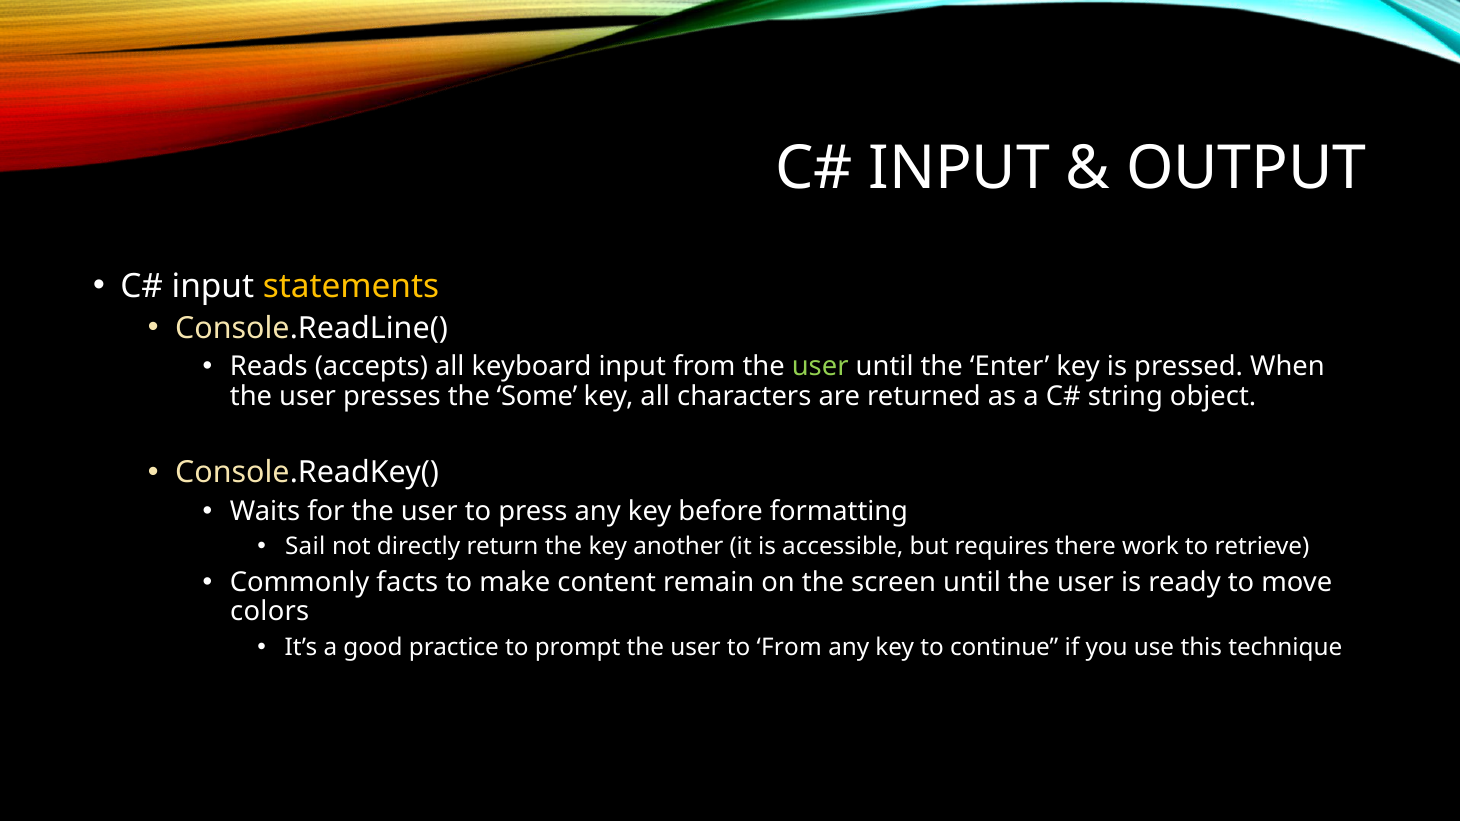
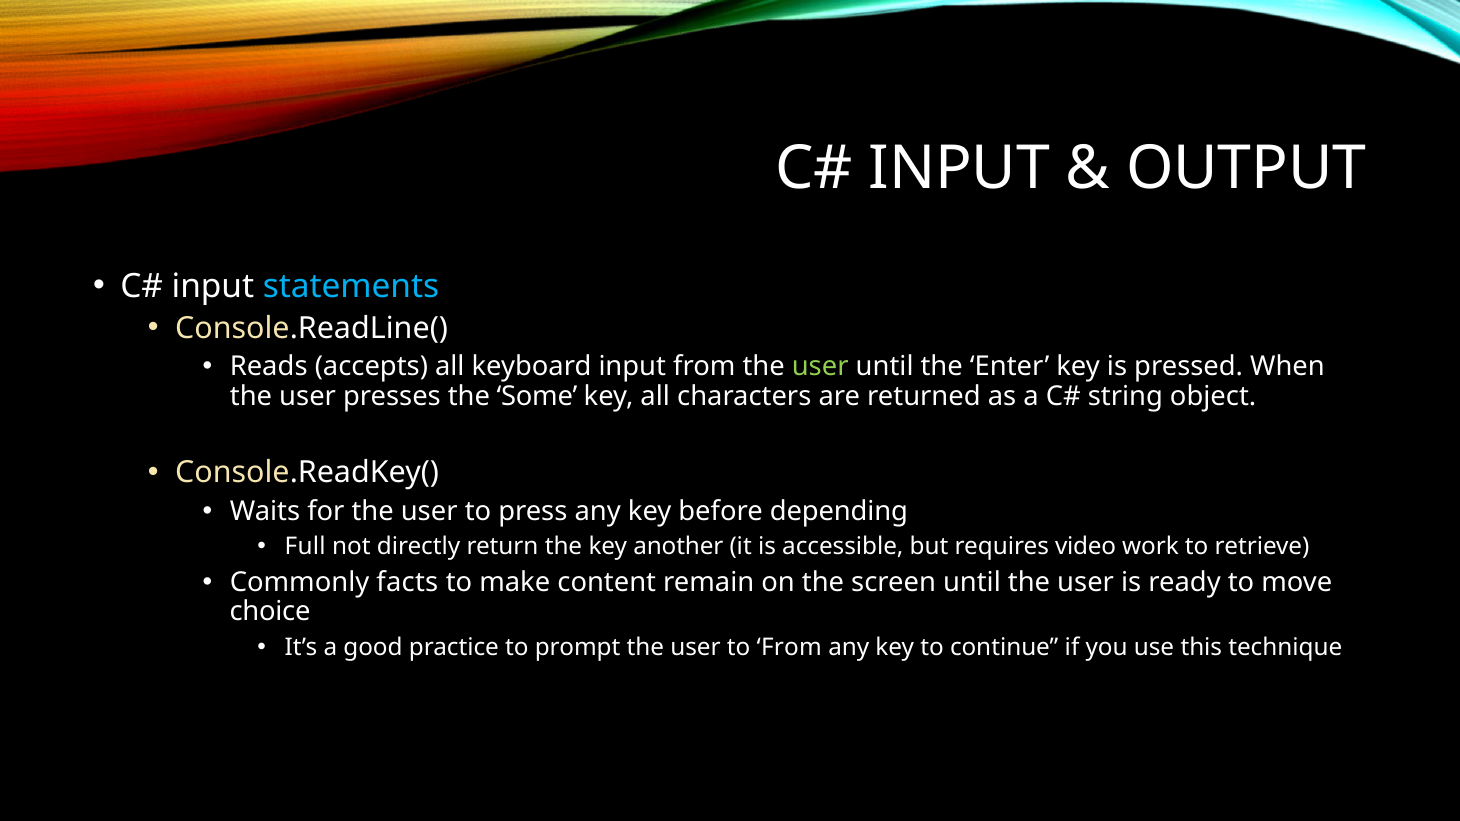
statements colour: yellow -> light blue (351, 286)
formatting: formatting -> depending (839, 511)
Sail: Sail -> Full (305, 547)
there: there -> video (1086, 547)
colors: colors -> choice (270, 612)
